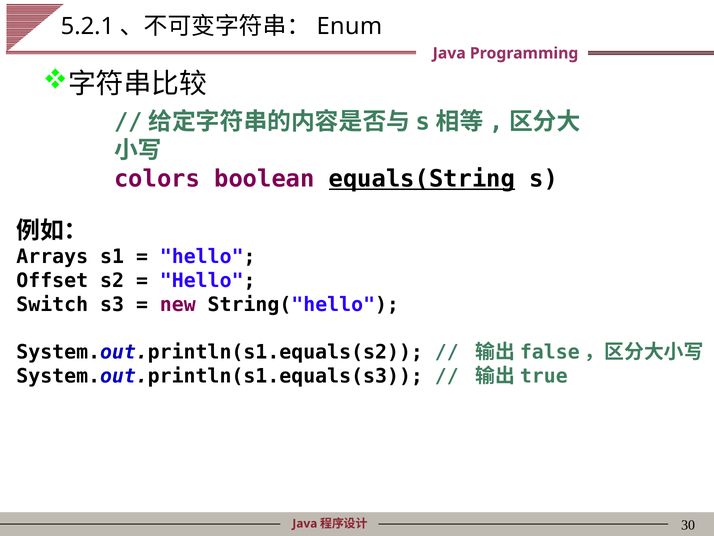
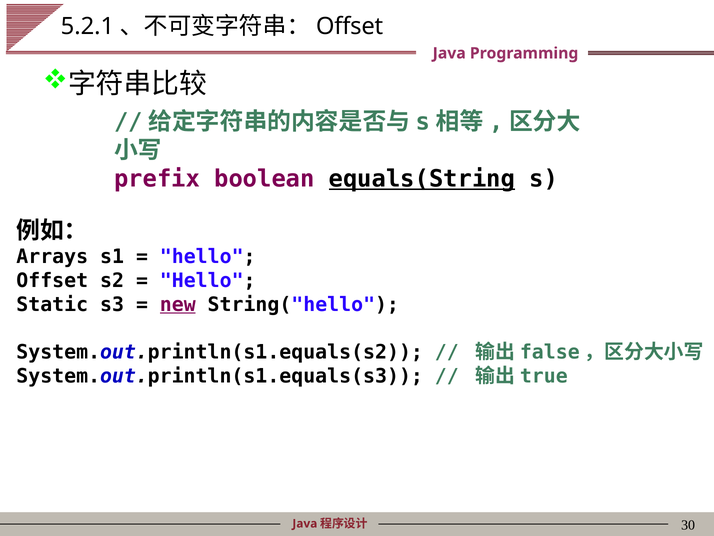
Enum: Enum -> Offset (350, 26)
colors: colors -> prefix (157, 179)
Switch: Switch -> Static (52, 304)
new underline: none -> present (178, 304)
